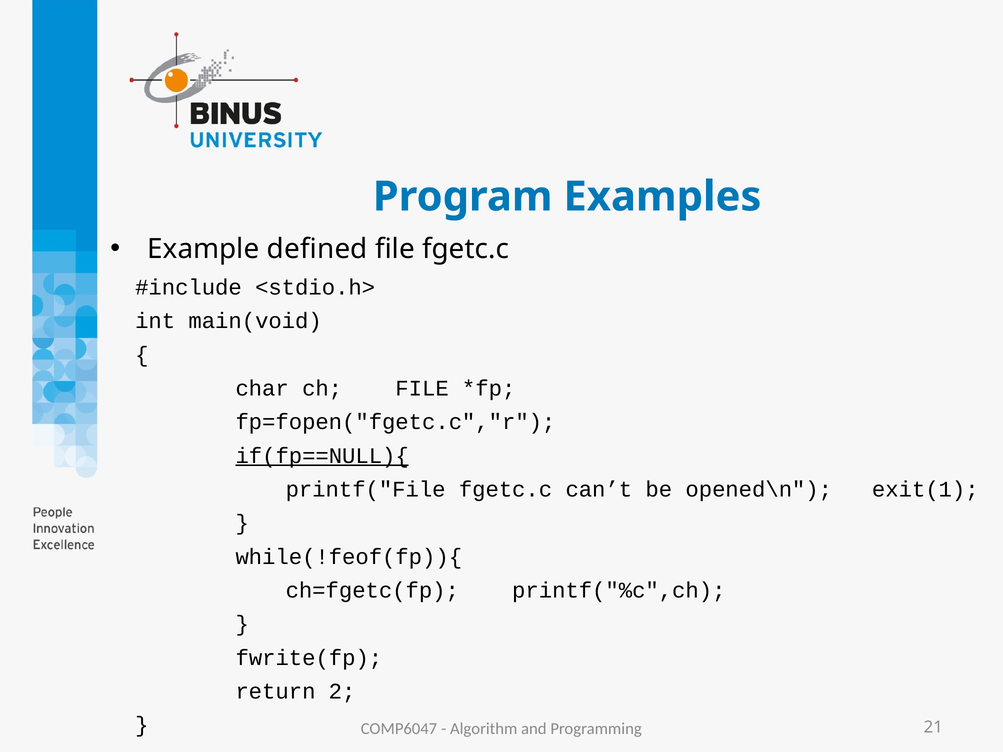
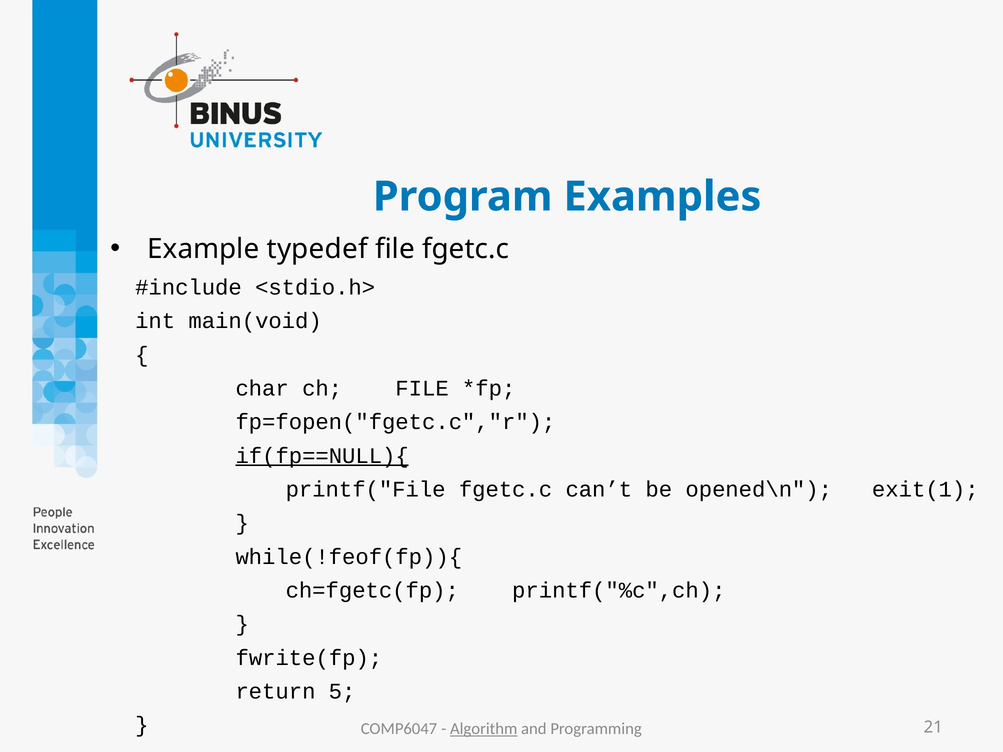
defined: defined -> typedef (317, 249)
2: 2 -> 5 (342, 692)
Algorithm underline: none -> present (484, 729)
